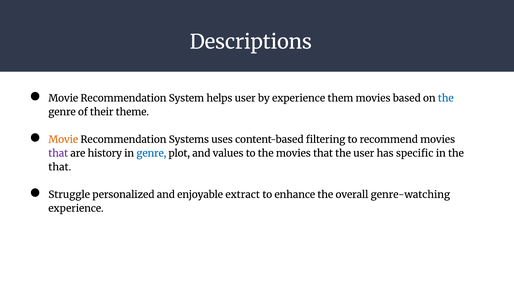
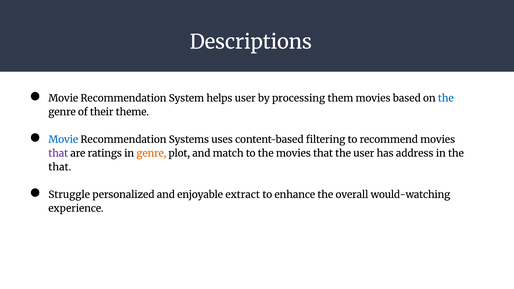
by experience: experience -> processing (299, 98)
Movie colour: orange -> blue (63, 140)
history: history -> ratings (105, 153)
genre colour: blue -> orange (151, 153)
values: values -> match (228, 153)
specific: specific -> address (415, 153)
genre-watching: genre-watching -> would-watching (410, 195)
